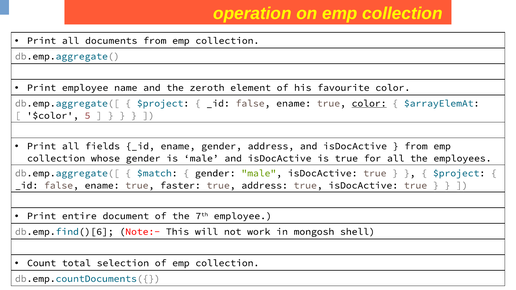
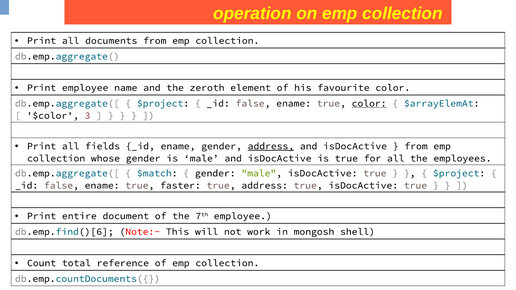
5: 5 -> 3 (88, 116)
address underline: none -> present (271, 146)
selection: selection -> reference (123, 263)
